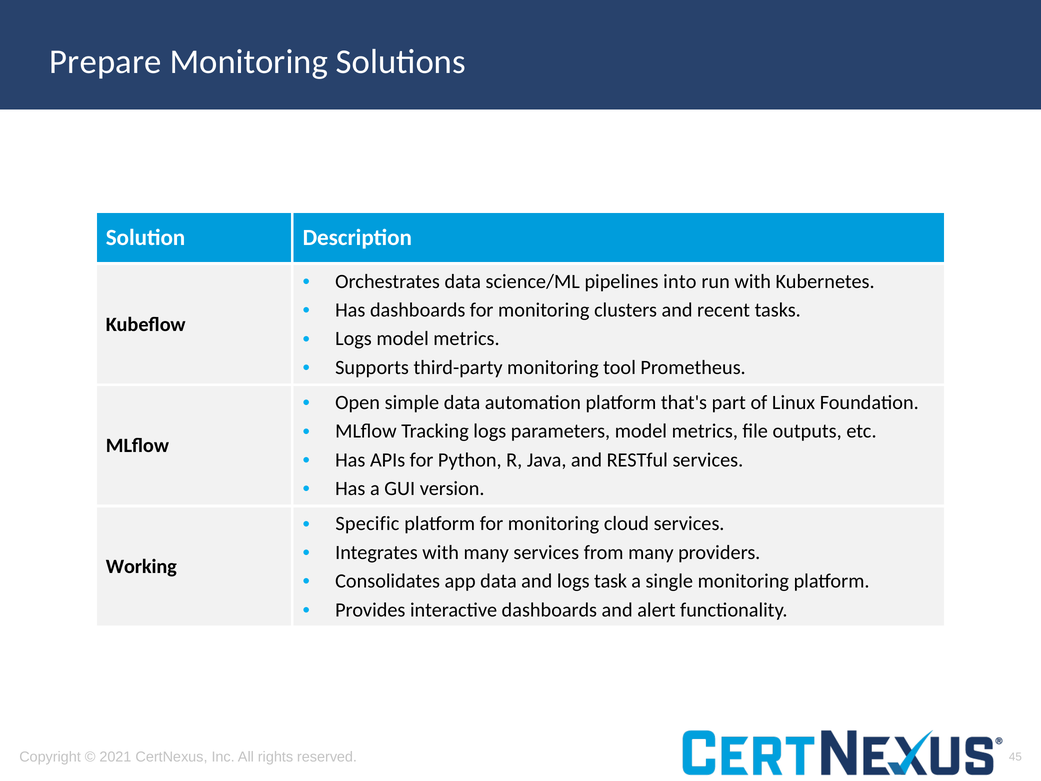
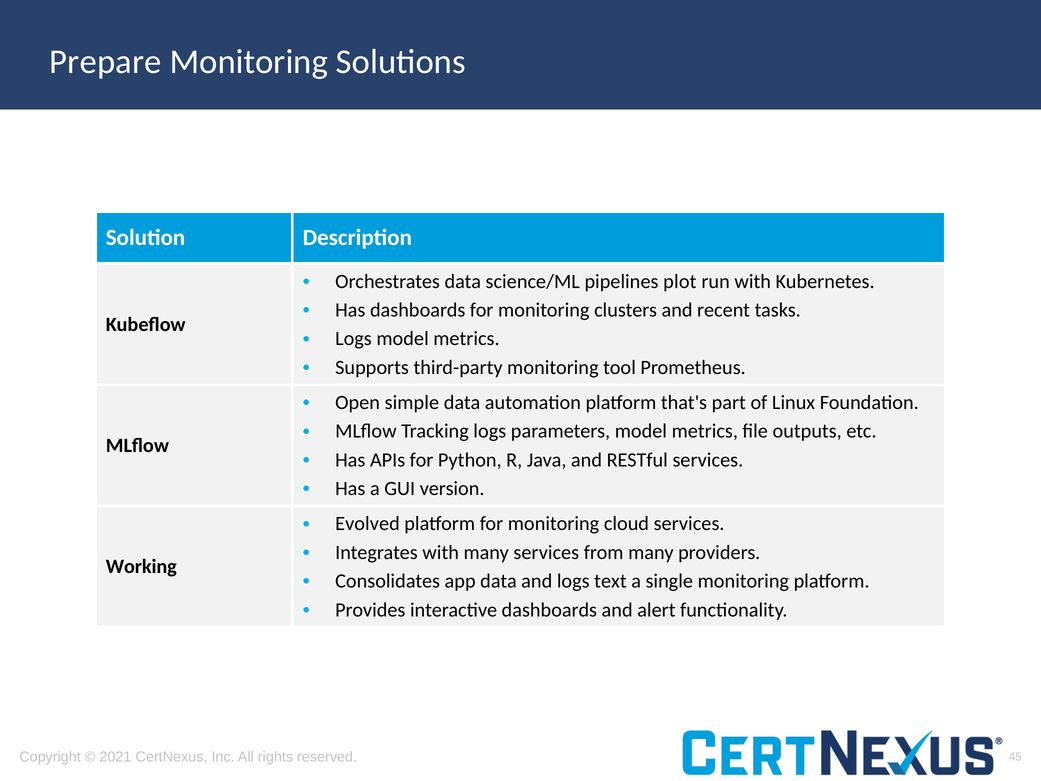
into: into -> plot (680, 281)
Specific: Specific -> Evolved (367, 524)
task: task -> text (610, 581)
